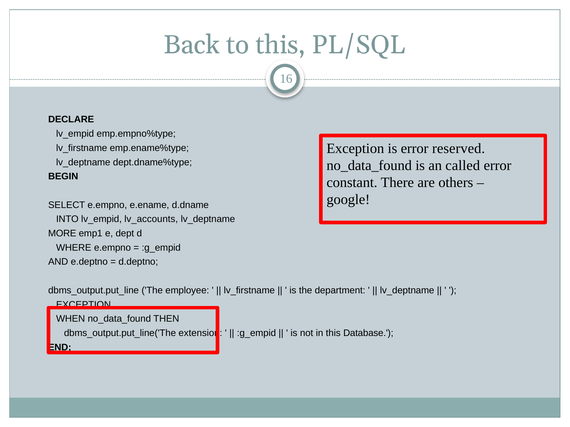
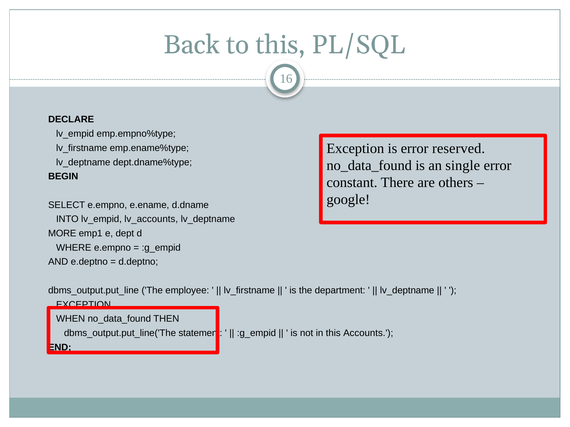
called: called -> single (463, 166)
extension: extension -> statement (200, 333)
Database: Database -> Accounts (368, 333)
